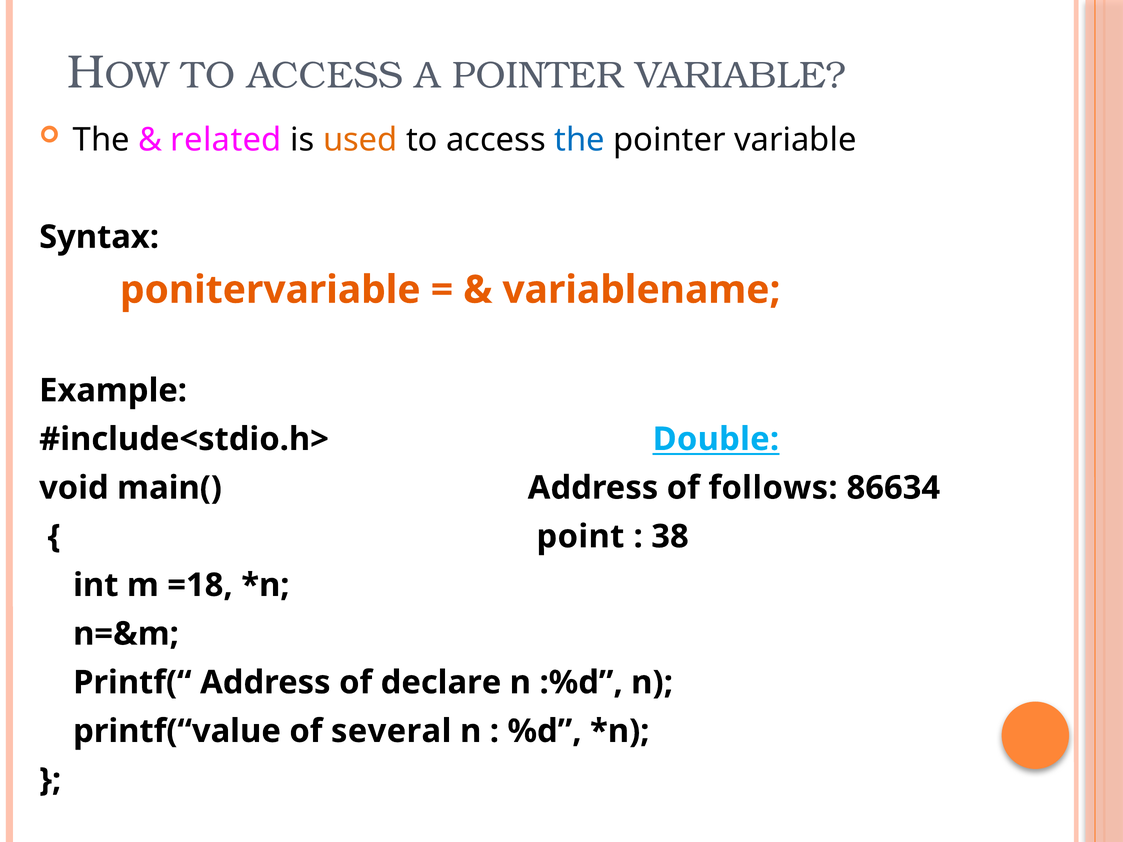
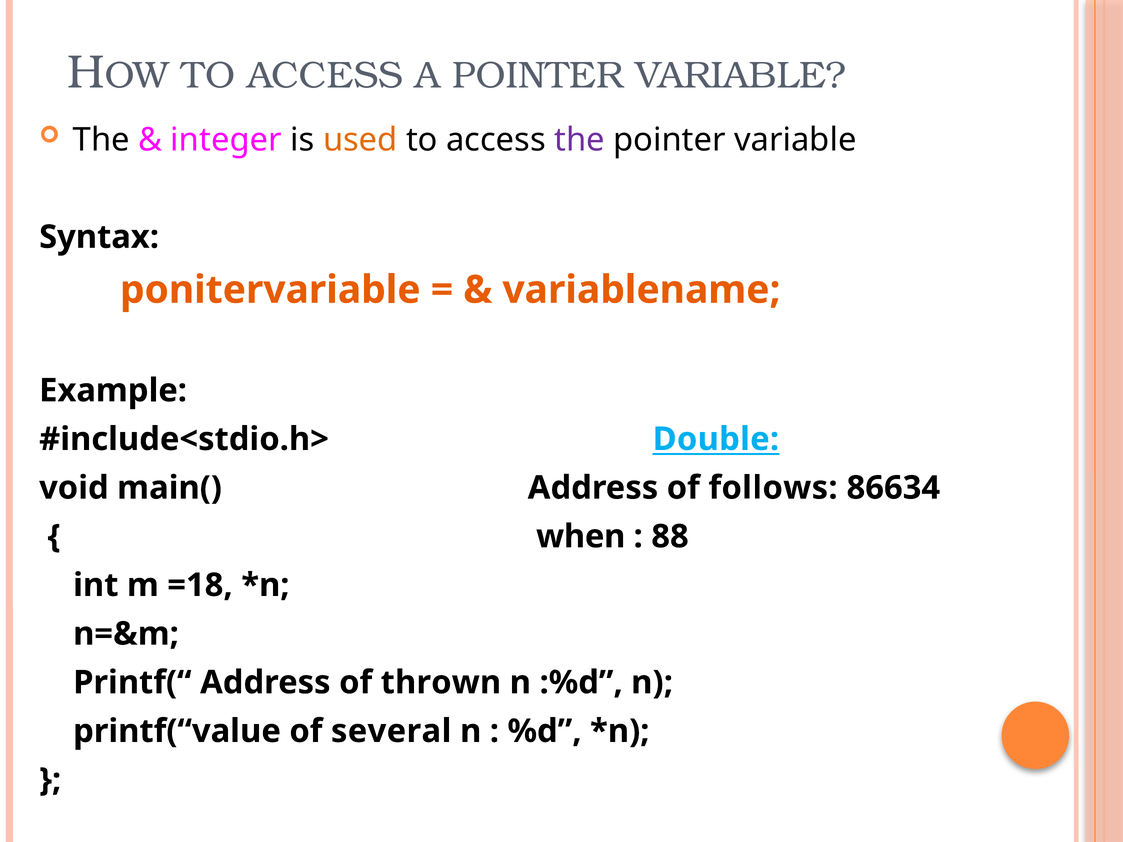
related: related -> integer (226, 140)
the colour: blue -> purple (579, 140)
point: point -> when (581, 537)
38: 38 -> 88 (670, 537)
declare: declare -> thrown (441, 683)
